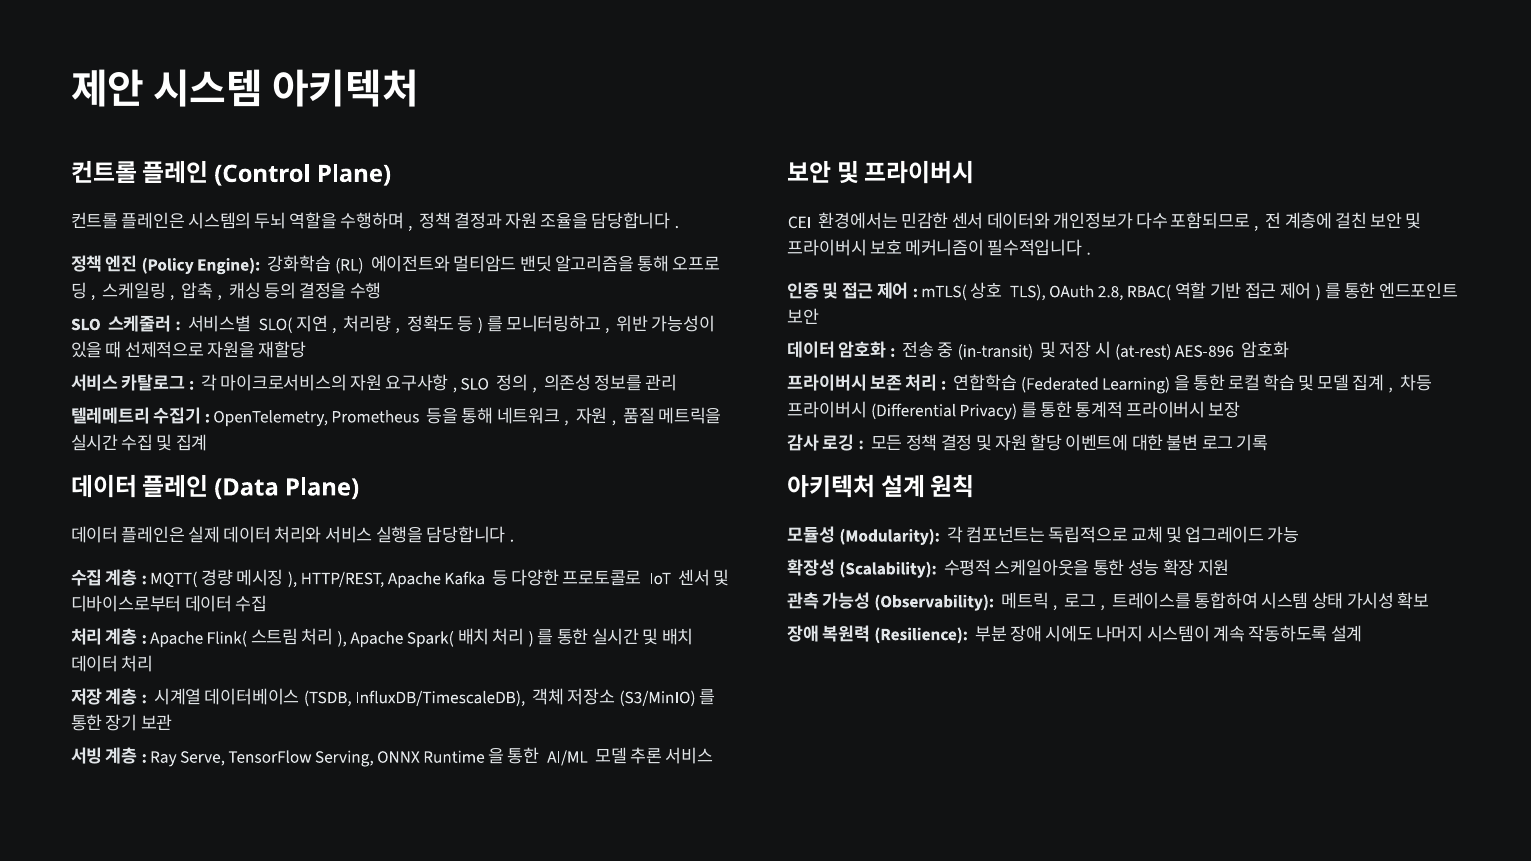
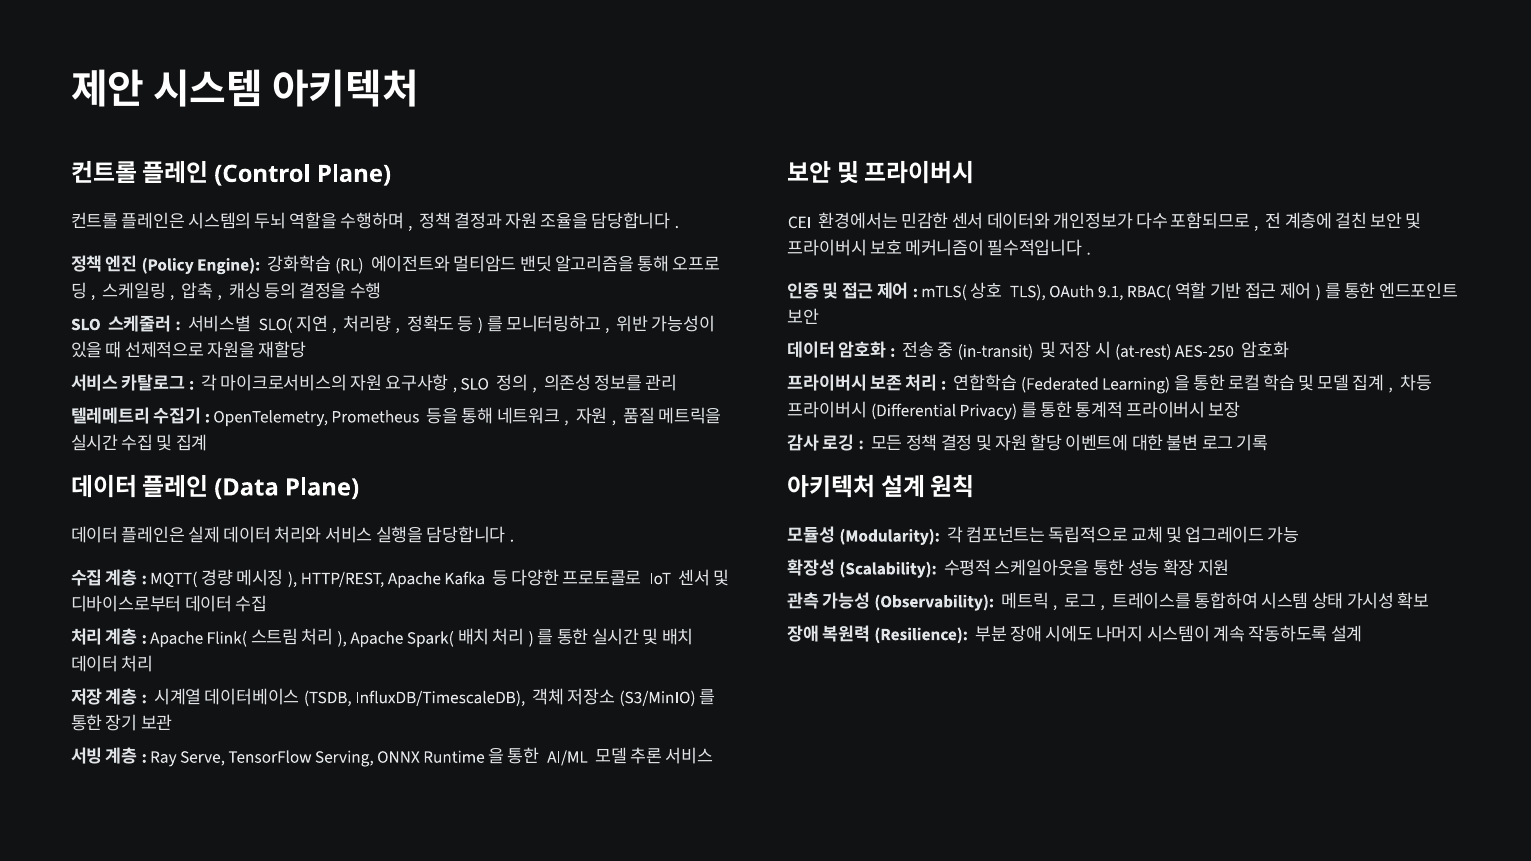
2.8: 2.8 -> 9.1 (1111, 292)
AES-896: AES-896 -> AES-250 (1204, 351)
